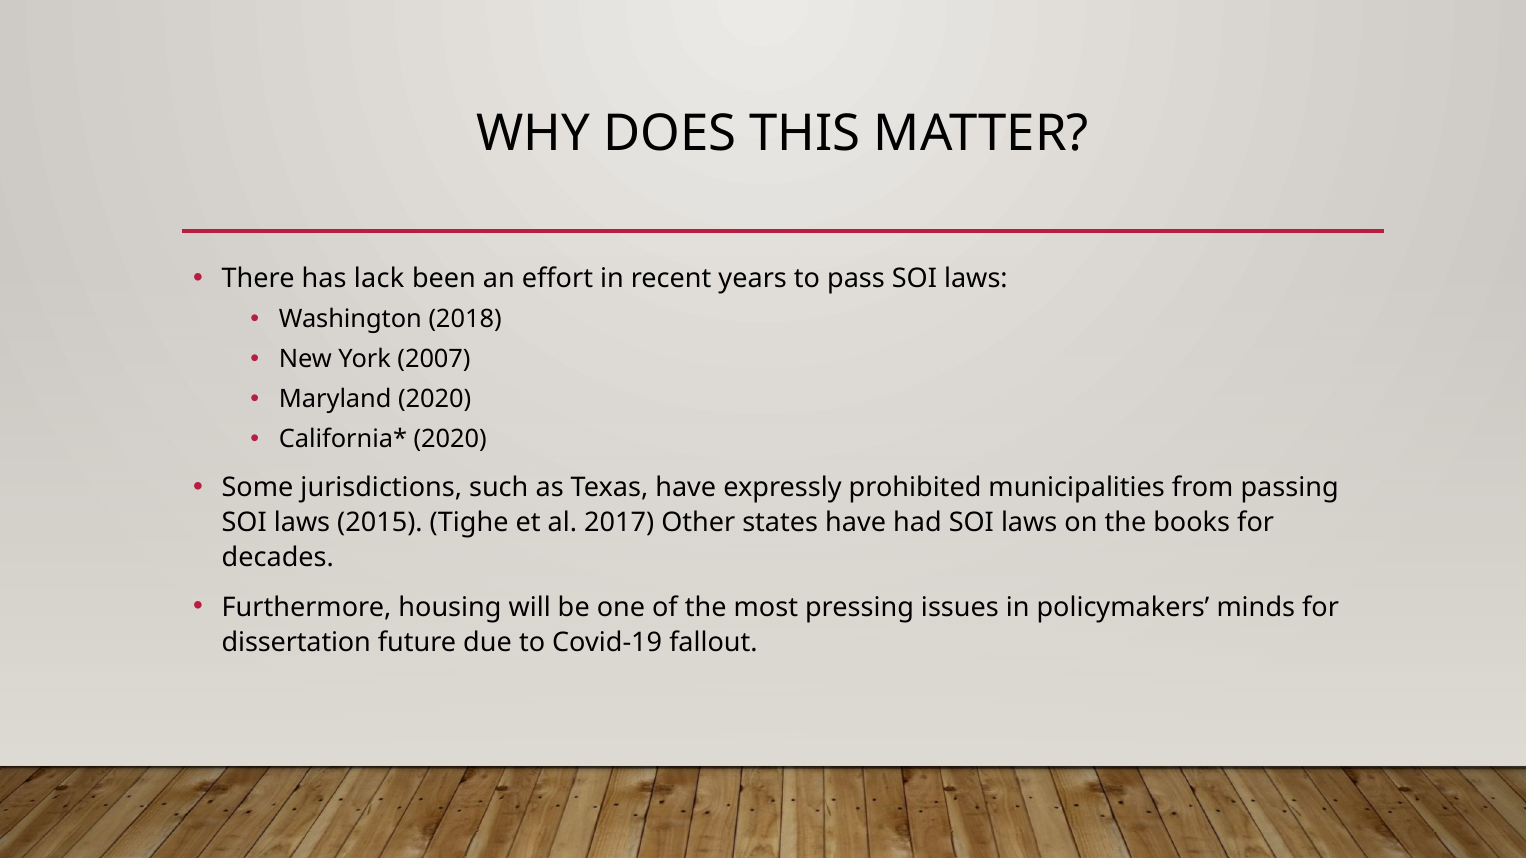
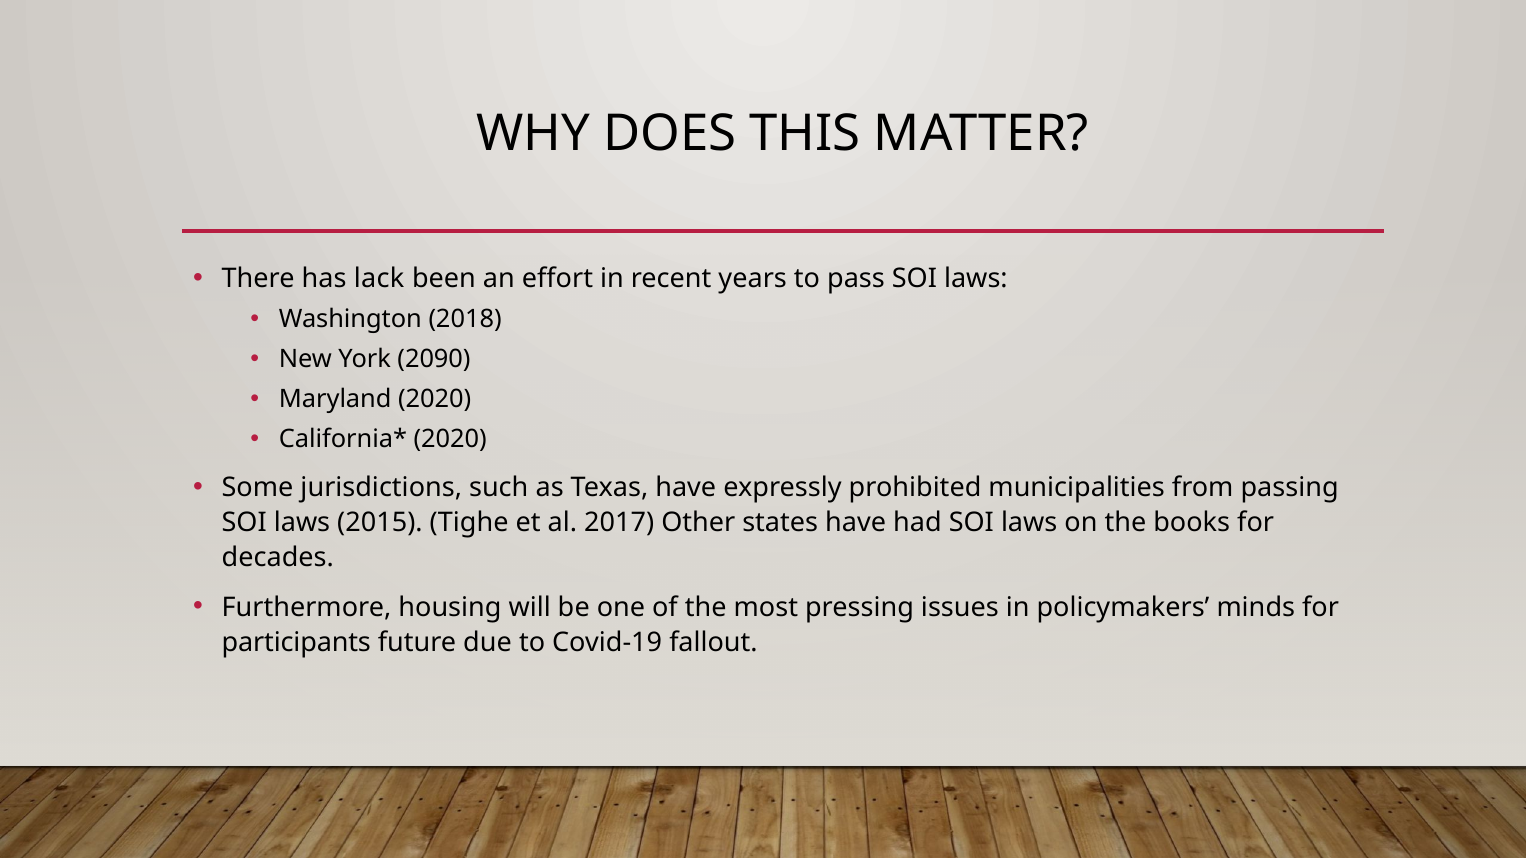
2007: 2007 -> 2090 (434, 360)
dissertation: dissertation -> participants (296, 643)
